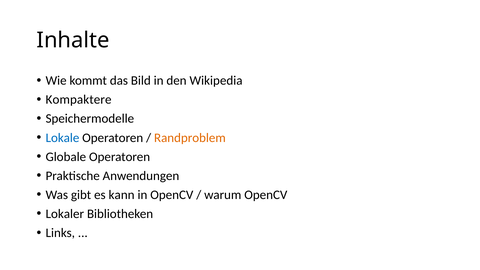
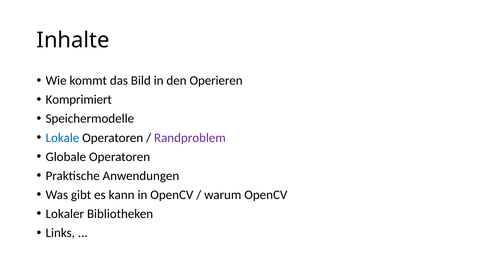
Wikipedia: Wikipedia -> Operieren (216, 81)
Kompaktere: Kompaktere -> Komprimiert (79, 100)
Randproblem colour: orange -> purple (190, 138)
